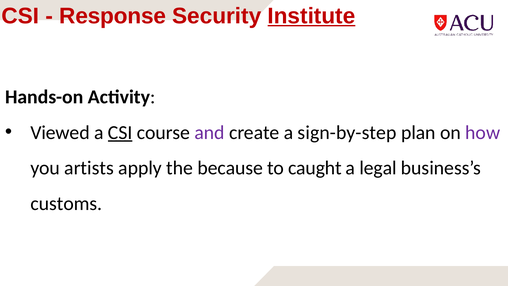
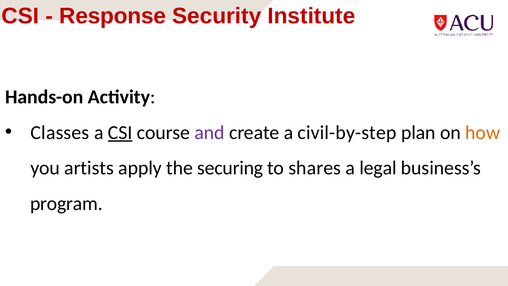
Institute underline: present -> none (311, 16)
Viewed: Viewed -> Classes (60, 132)
sign-by-step: sign-by-step -> civil-by-step (347, 132)
how colour: purple -> orange (483, 132)
because: because -> securing (230, 168)
caught: caught -> shares (315, 168)
customs: customs -> program (66, 204)
